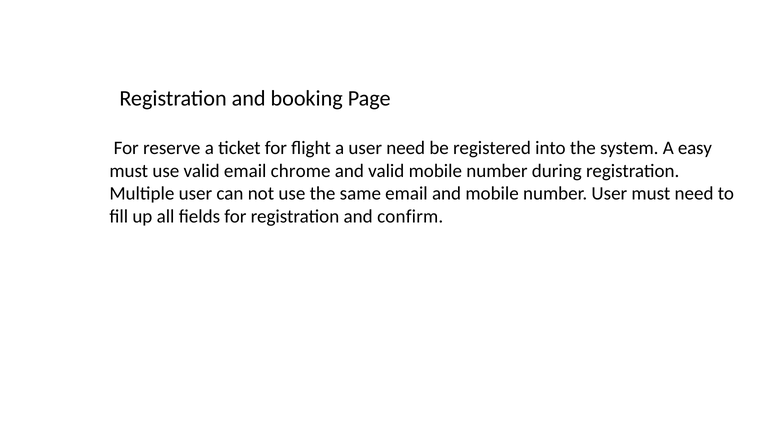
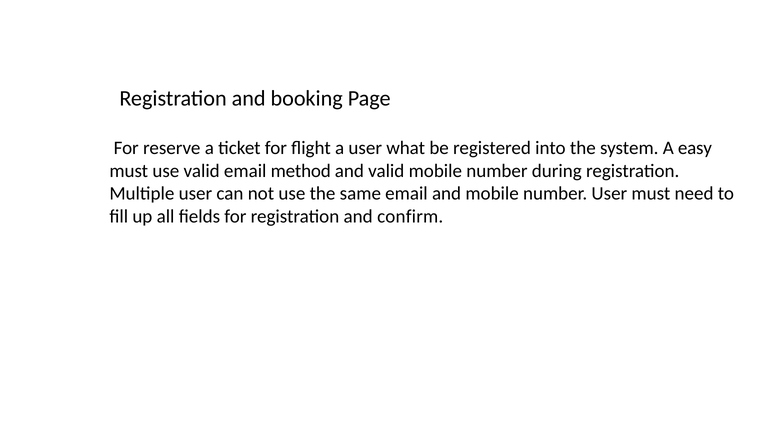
user need: need -> what (406, 148)
chrome: chrome -> method (301, 171)
